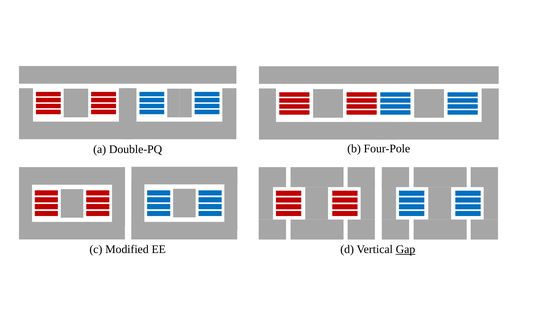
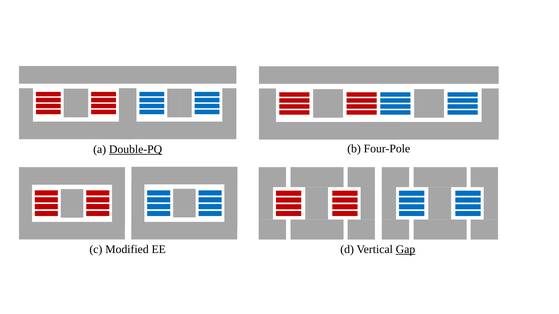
Double-PQ underline: none -> present (136, 150)
